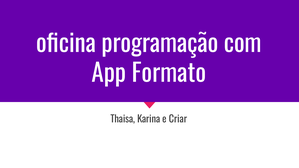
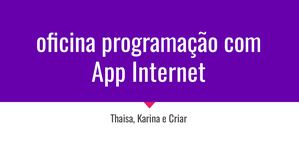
Formato: Formato -> Internet (169, 74)
